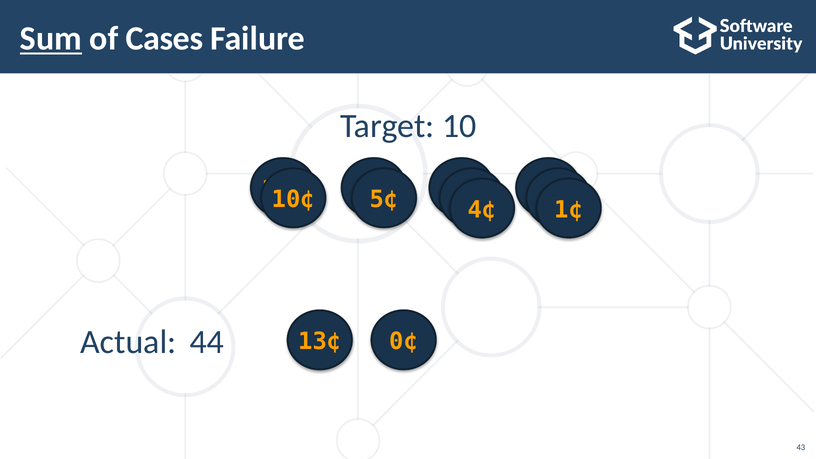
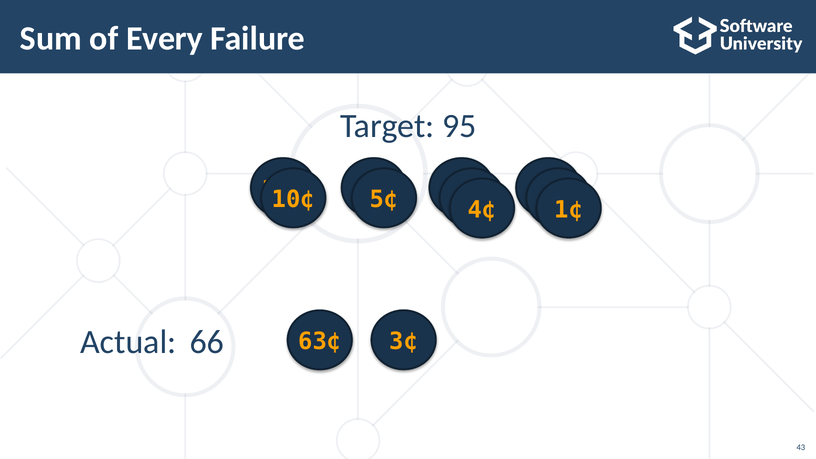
Sum underline: present -> none (51, 39)
Cases: Cases -> Every (164, 39)
10: 10 -> 95 (459, 126)
44: 44 -> 66 (207, 342)
13¢: 13¢ -> 63¢ (320, 342)
0¢: 0¢ -> 3¢ (404, 341)
